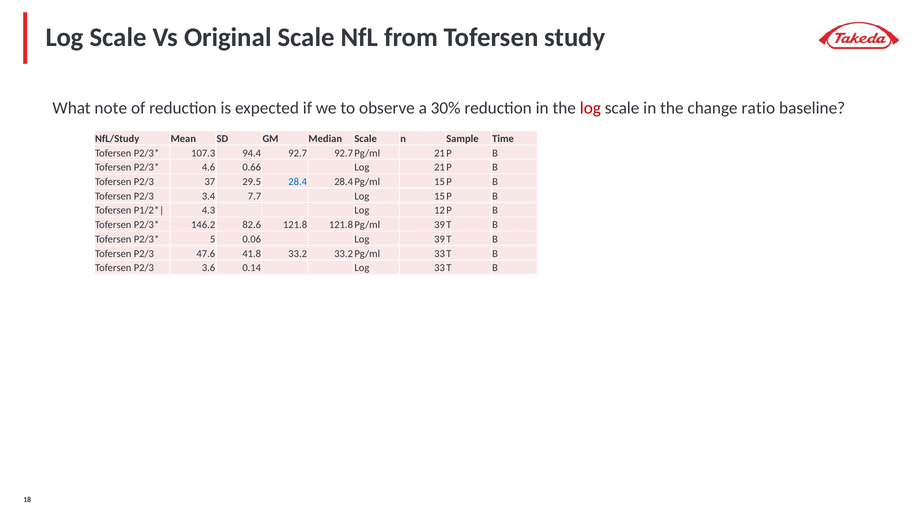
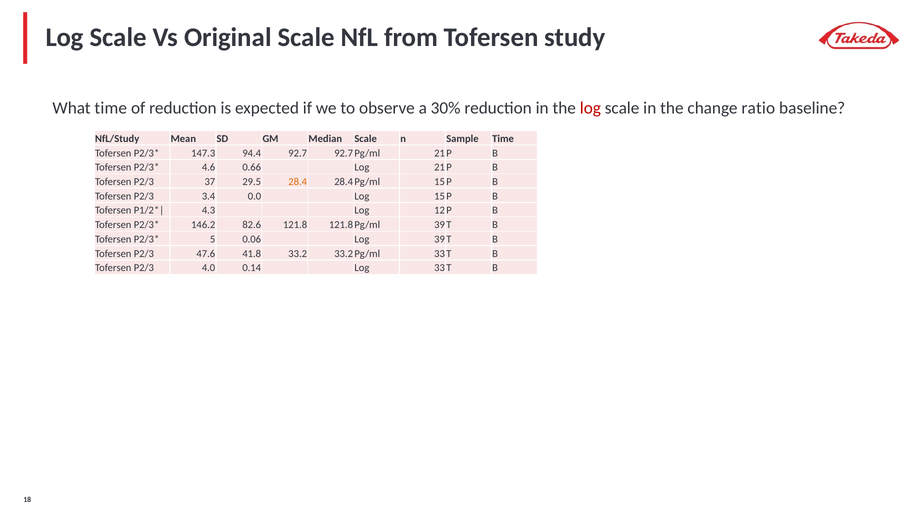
What note: note -> time (111, 108)
107.3: 107.3 -> 147.3 (203, 153)
28.4 colour: blue -> orange (298, 182)
7.7: 7.7 -> 0.0 (254, 196)
3.6: 3.6 -> 4.0 (209, 268)
